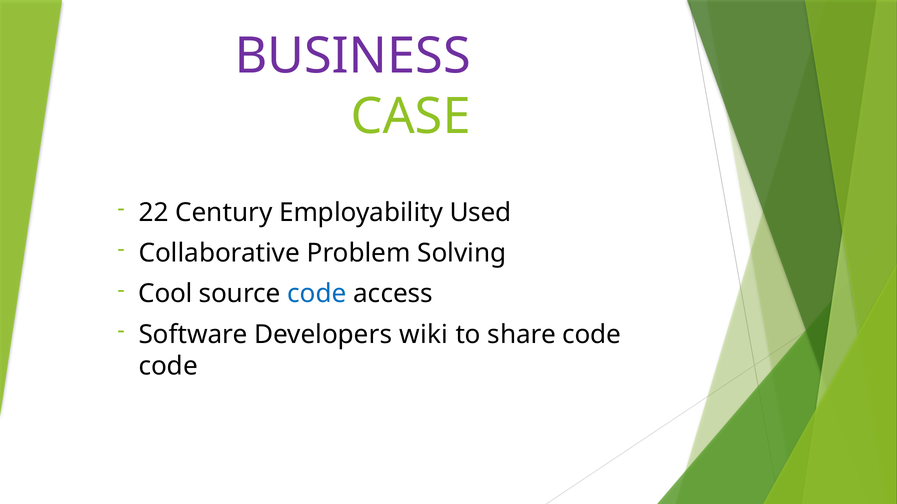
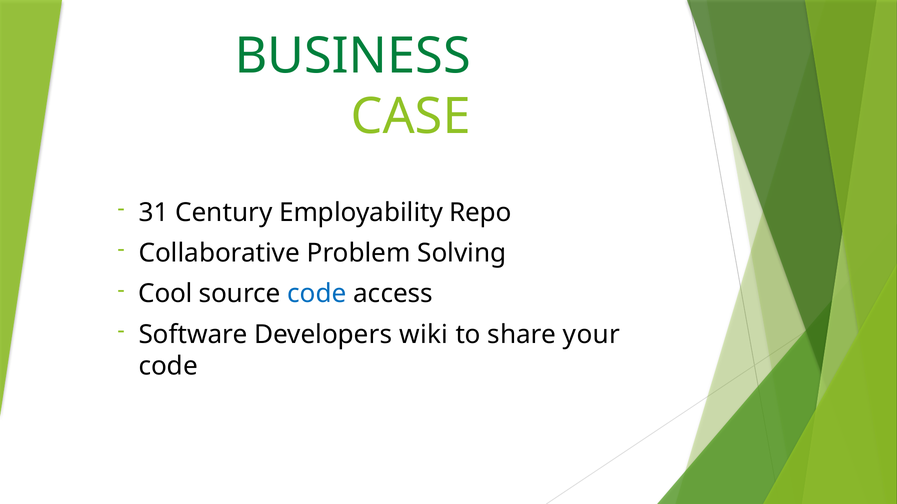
BUSINESS colour: purple -> green (353, 56)
22: 22 -> 31 (154, 213)
Used: Used -> Repo (480, 213)
share code: code -> your (591, 335)
